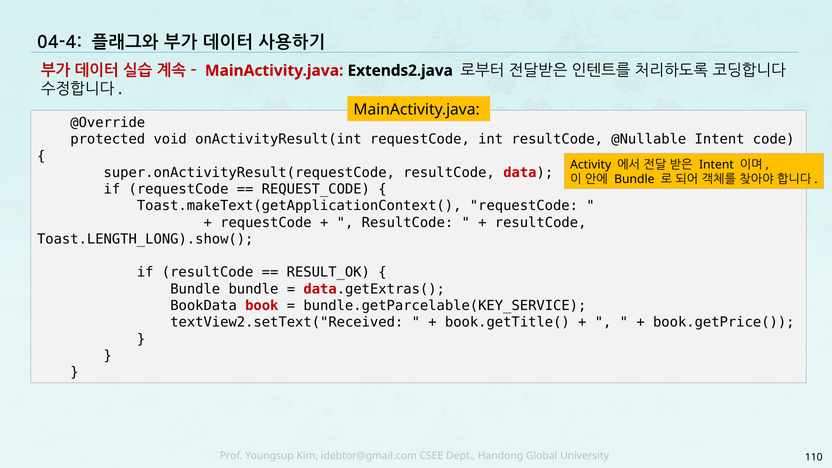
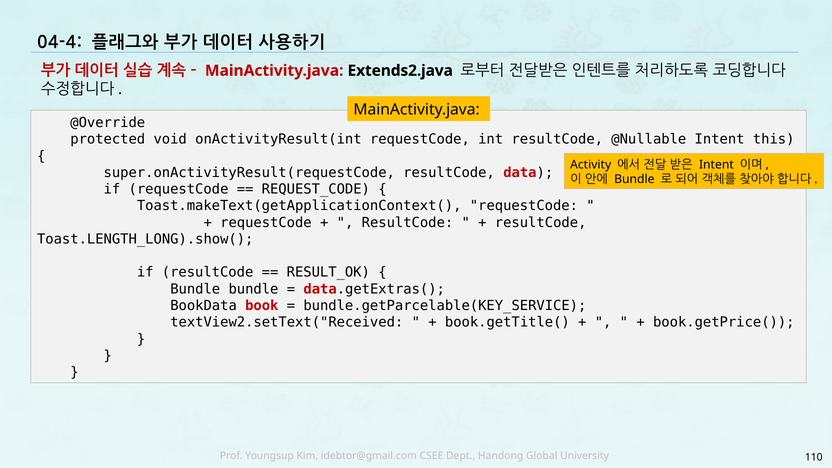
code: code -> this (774, 139)
